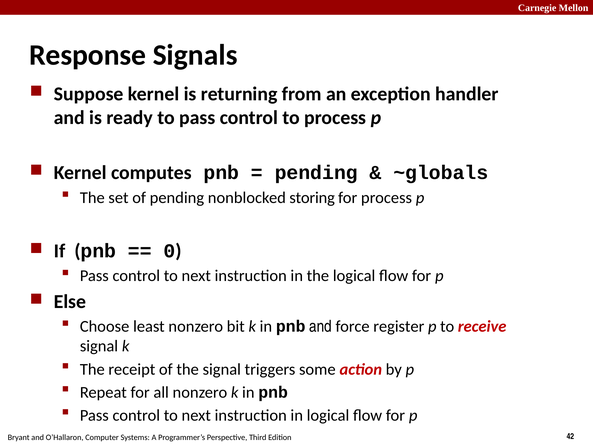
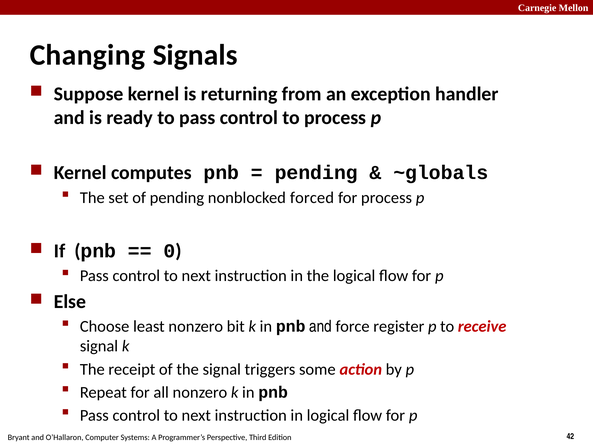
Response: Response -> Changing (87, 55)
storing: storing -> forced (312, 198)
